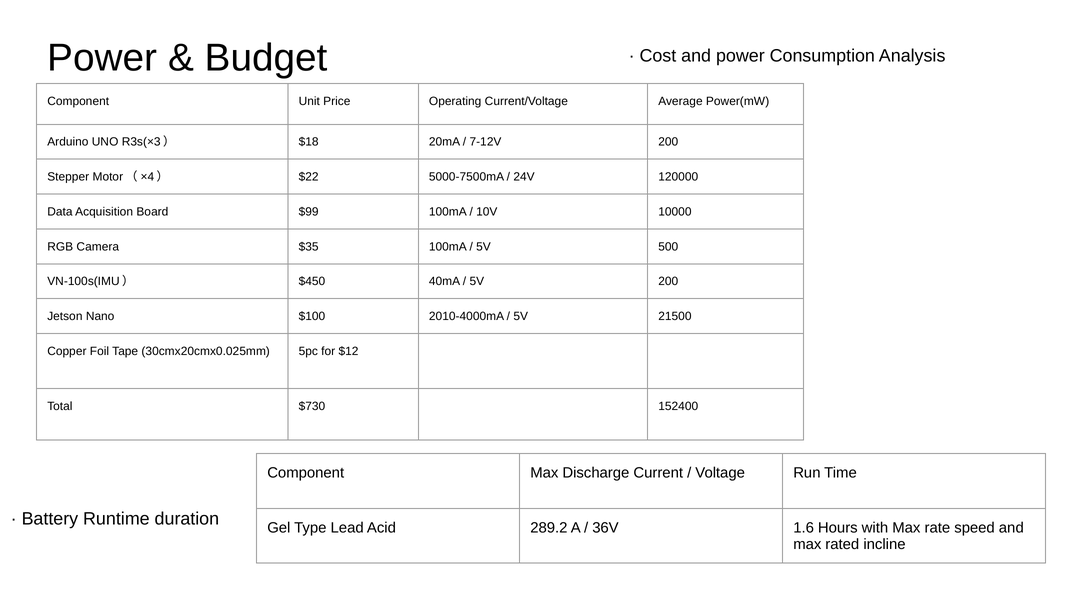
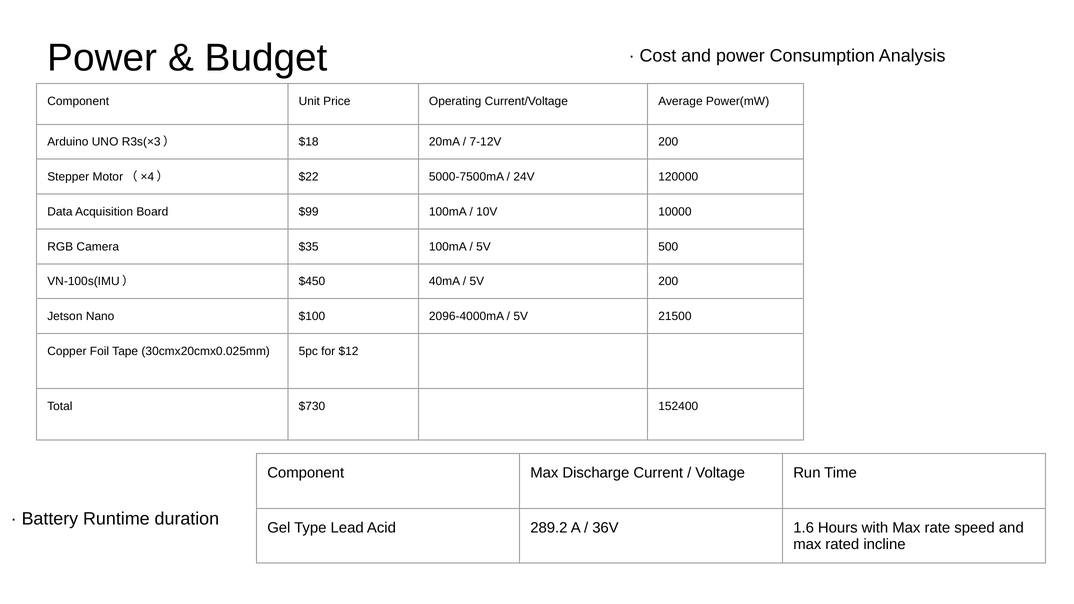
2010-4000mA: 2010-4000mA -> 2096-4000mA (467, 316)
